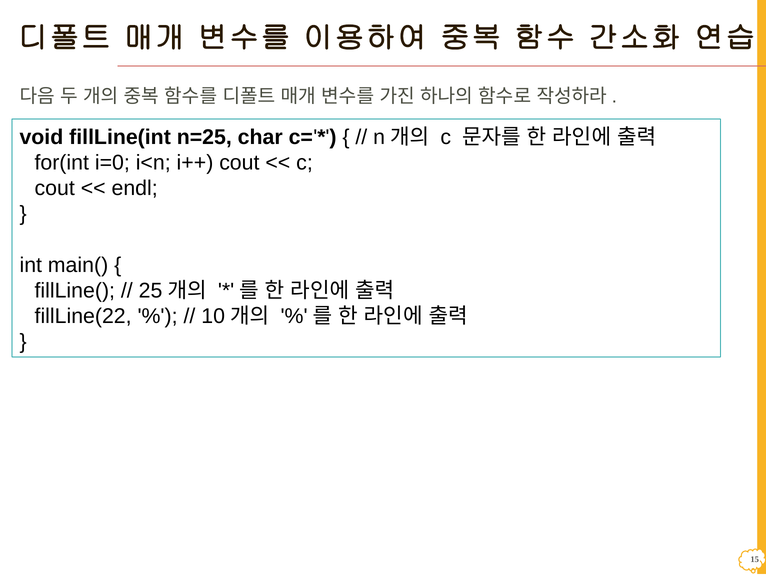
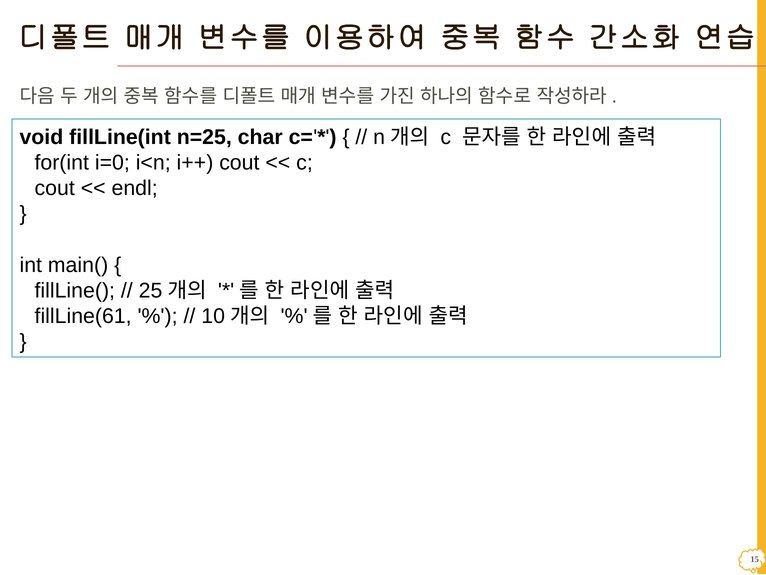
fillLine(22: fillLine(22 -> fillLine(61 (83, 316)
